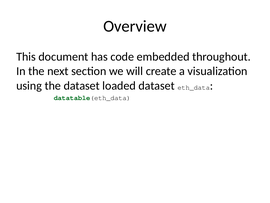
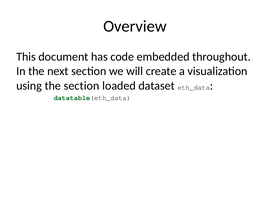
the dataset: dataset -> section (82, 85)
